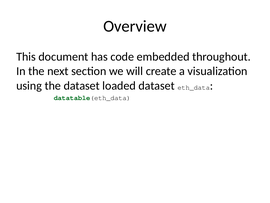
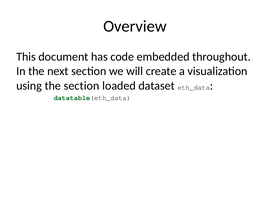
the dataset: dataset -> section (82, 85)
